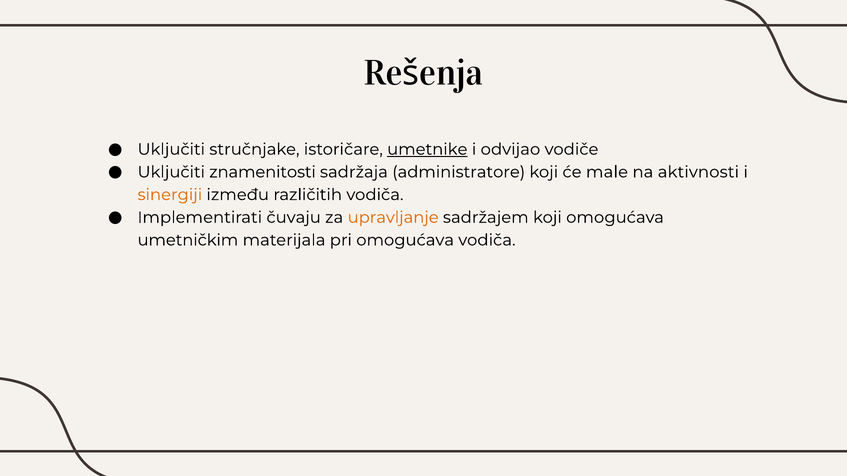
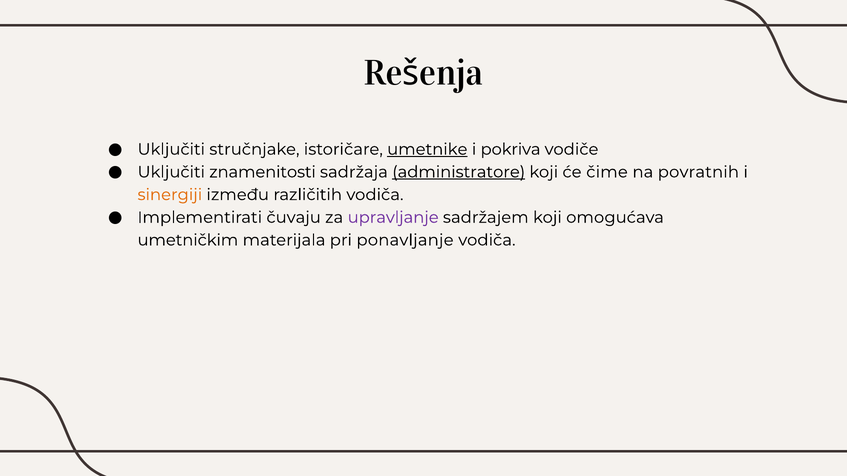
odvijao: odvijao -> pokriva (511, 149)
administratore underline: none -> present (459, 172)
male: male -> čime (607, 172)
aktivnosti: aktivnosti -> povratnih (698, 172)
upravljanje colour: orange -> purple (393, 218)
pri omogućava: omogućava -> ponavljanje (405, 240)
